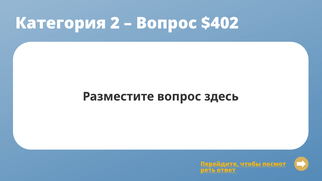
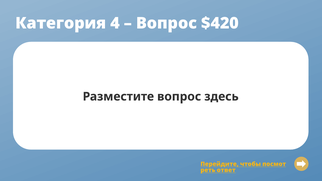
2: 2 -> 4 (115, 23)
$402: $402 -> $420 (220, 23)
